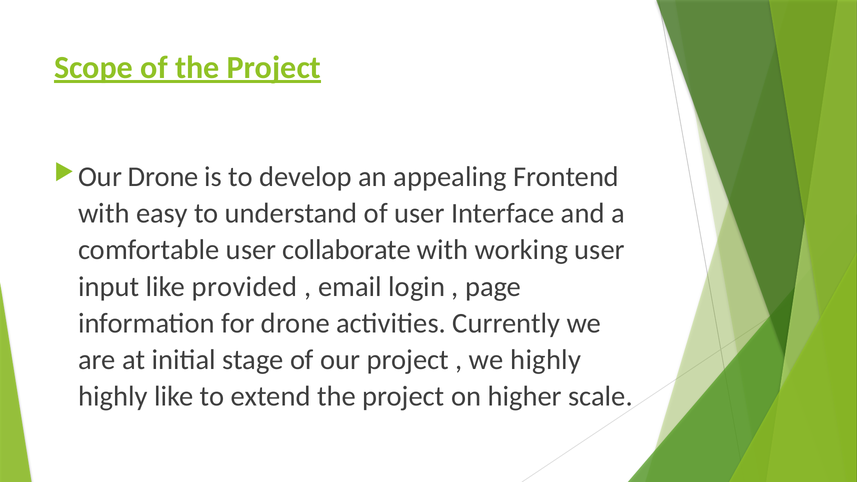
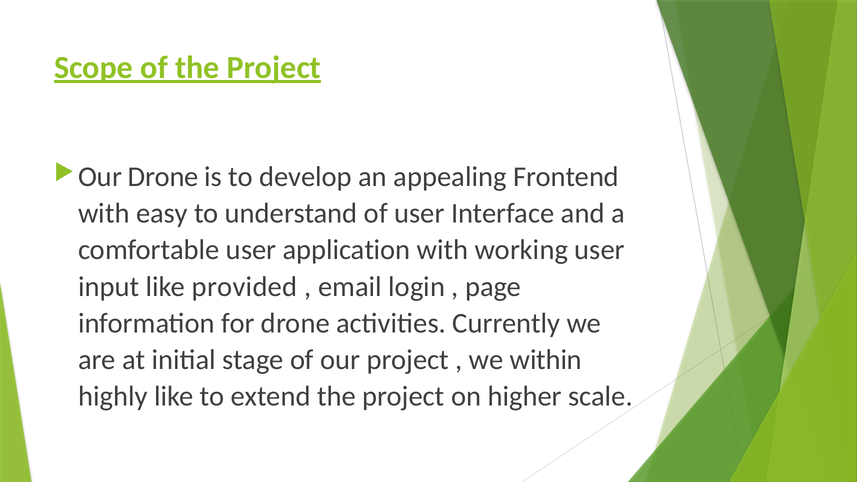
collaborate: collaborate -> application (347, 250)
we highly: highly -> within (546, 360)
